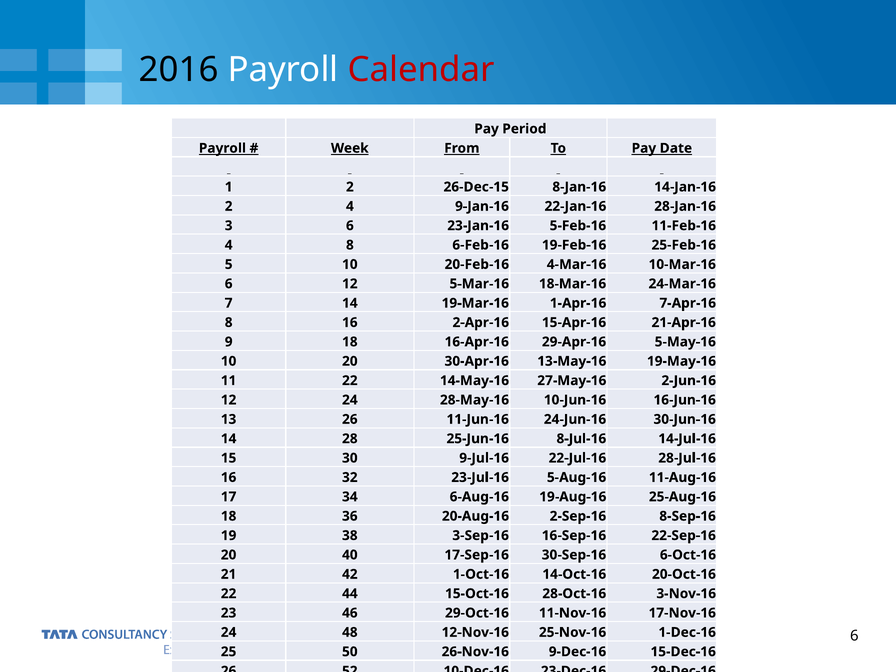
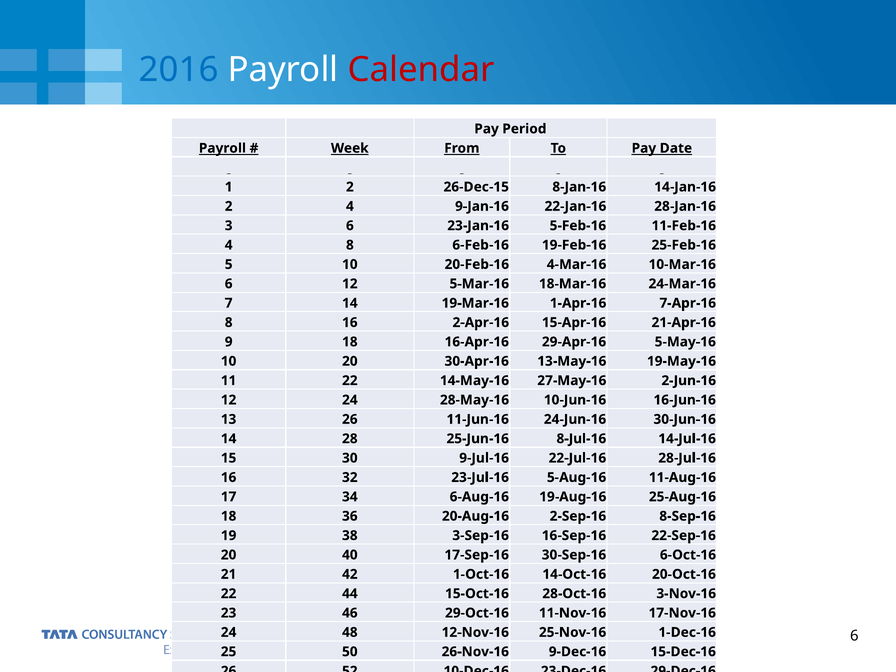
2016 colour: black -> blue (179, 70)
